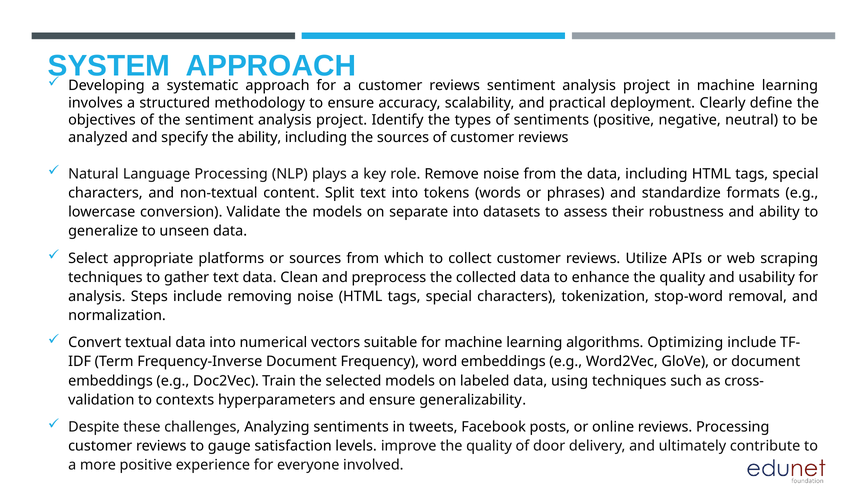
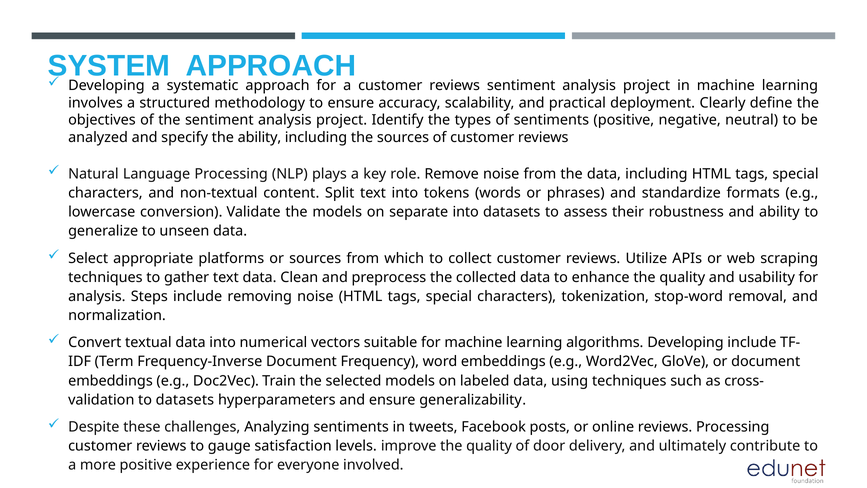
algorithms Optimizing: Optimizing -> Developing (685, 342)
to contexts: contexts -> datasets (185, 400)
